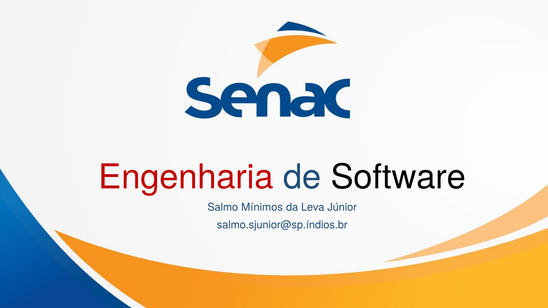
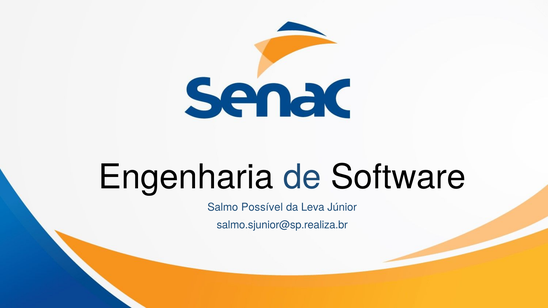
Engenharia colour: red -> black (186, 177)
Mínimos: Mínimos -> Possível (262, 208)
salmo.sjunior@sp.índios.br: salmo.sjunior@sp.índios.br -> salmo.sjunior@sp.realiza.br (282, 225)
